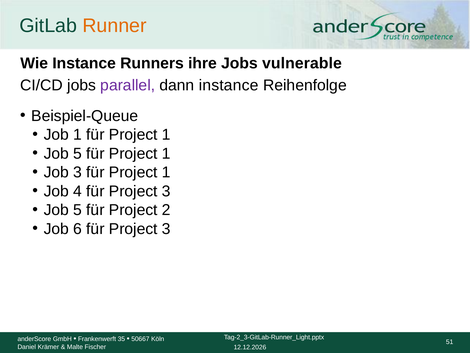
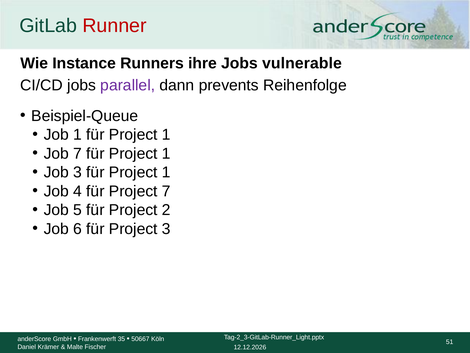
Runner colour: orange -> red (115, 26)
dann instance: instance -> prevents (229, 85)
5: 5 -> 7 (78, 153)
4 für Project 3: 3 -> 7 (166, 191)
